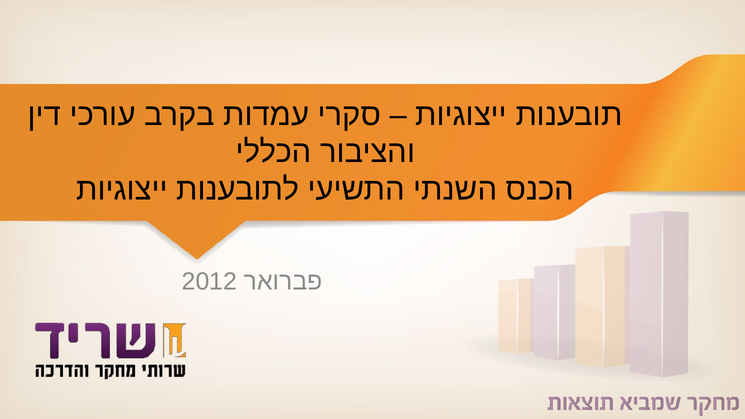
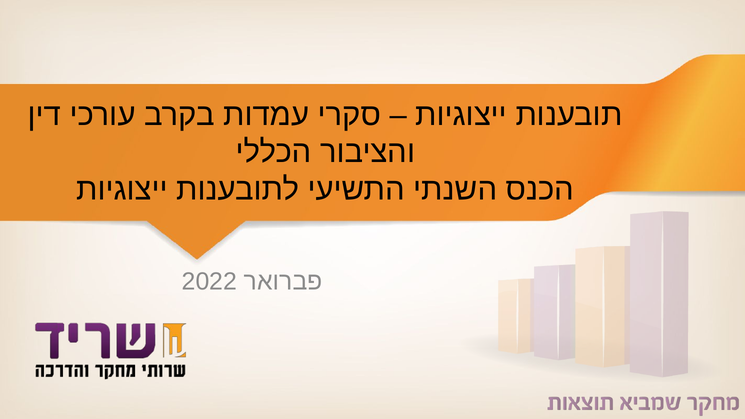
2012: 2012 -> 2022 (209, 282)
